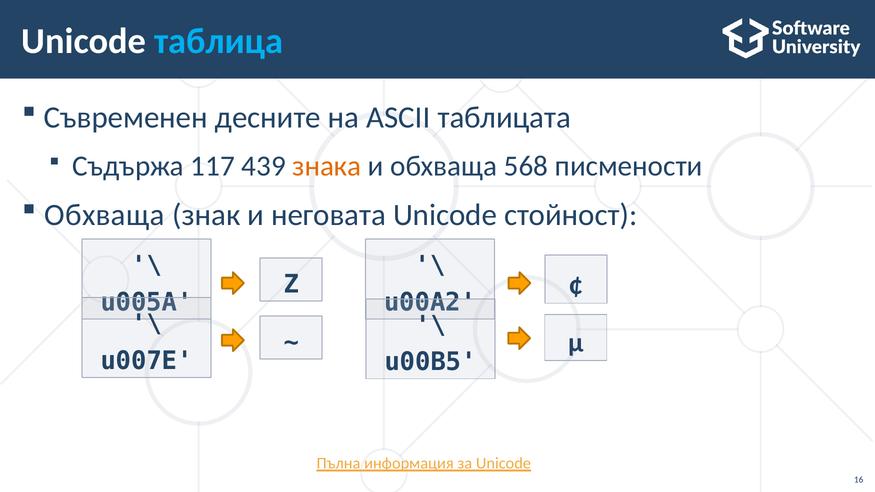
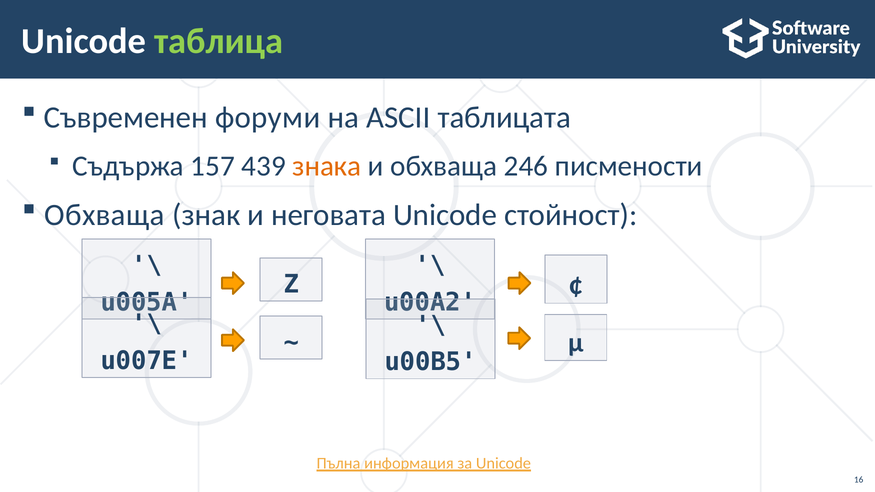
таблица colour: light blue -> light green (219, 41)
десните: десните -> форуми (268, 118)
117: 117 -> 157 (213, 166)
568: 568 -> 246 (526, 166)
